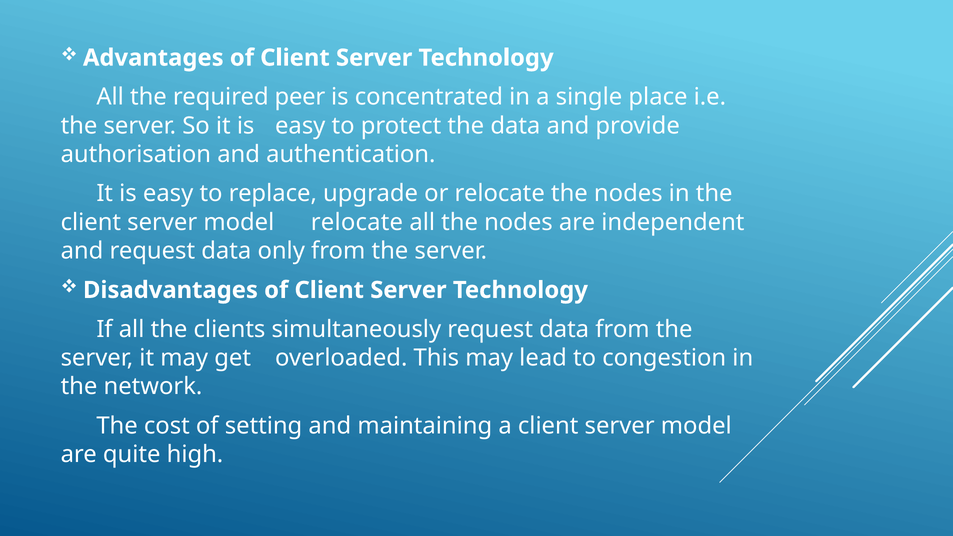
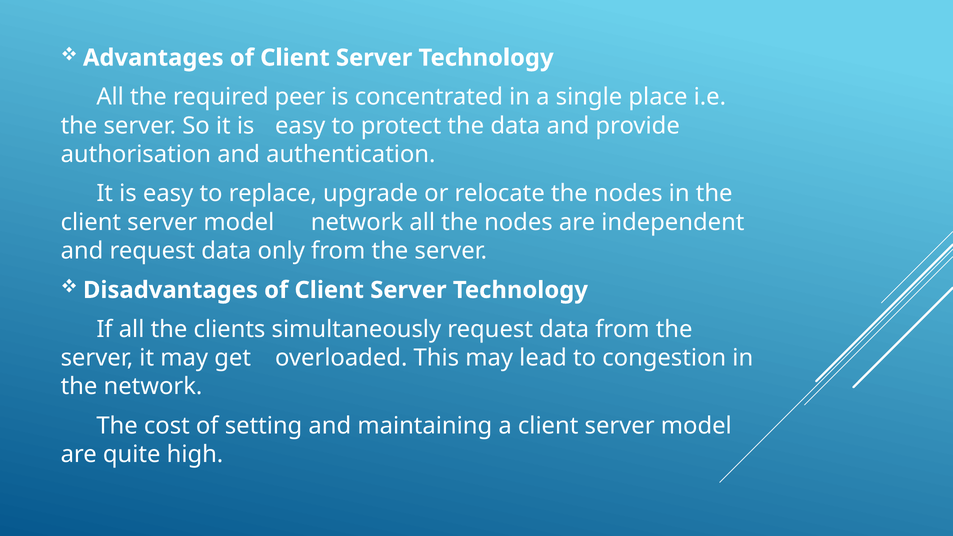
model relocate: relocate -> network (357, 222)
